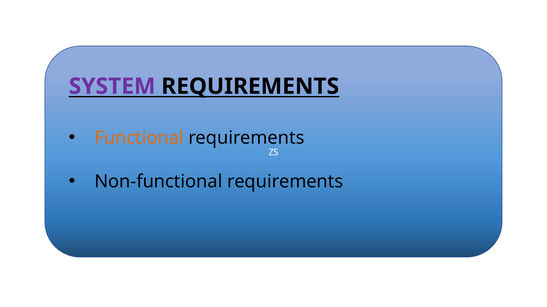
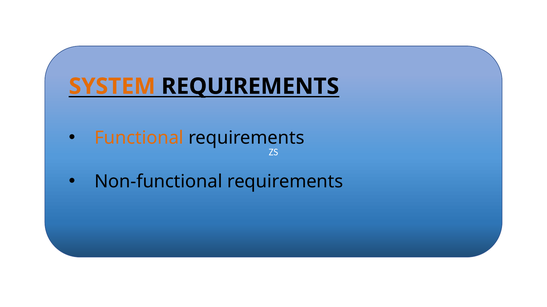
SYSTEM colour: purple -> orange (112, 87)
